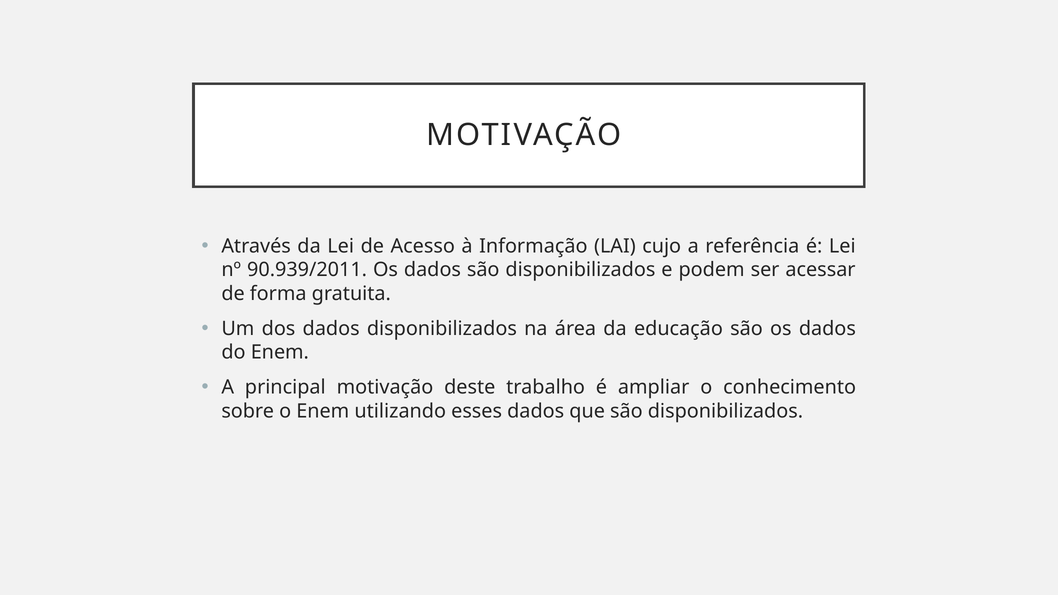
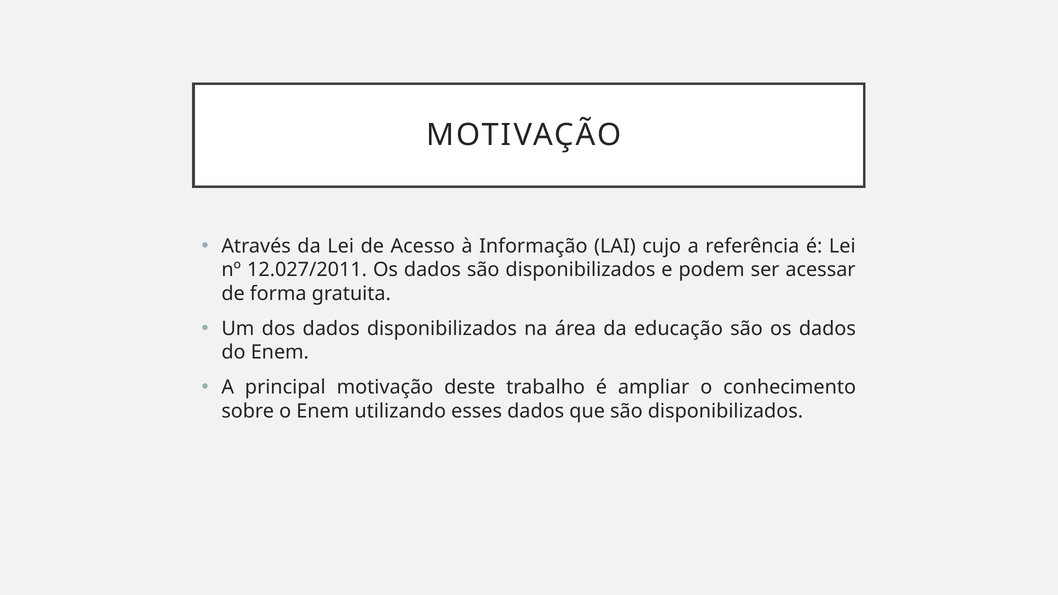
90.939/2011: 90.939/2011 -> 12.027/2011 (307, 270)
